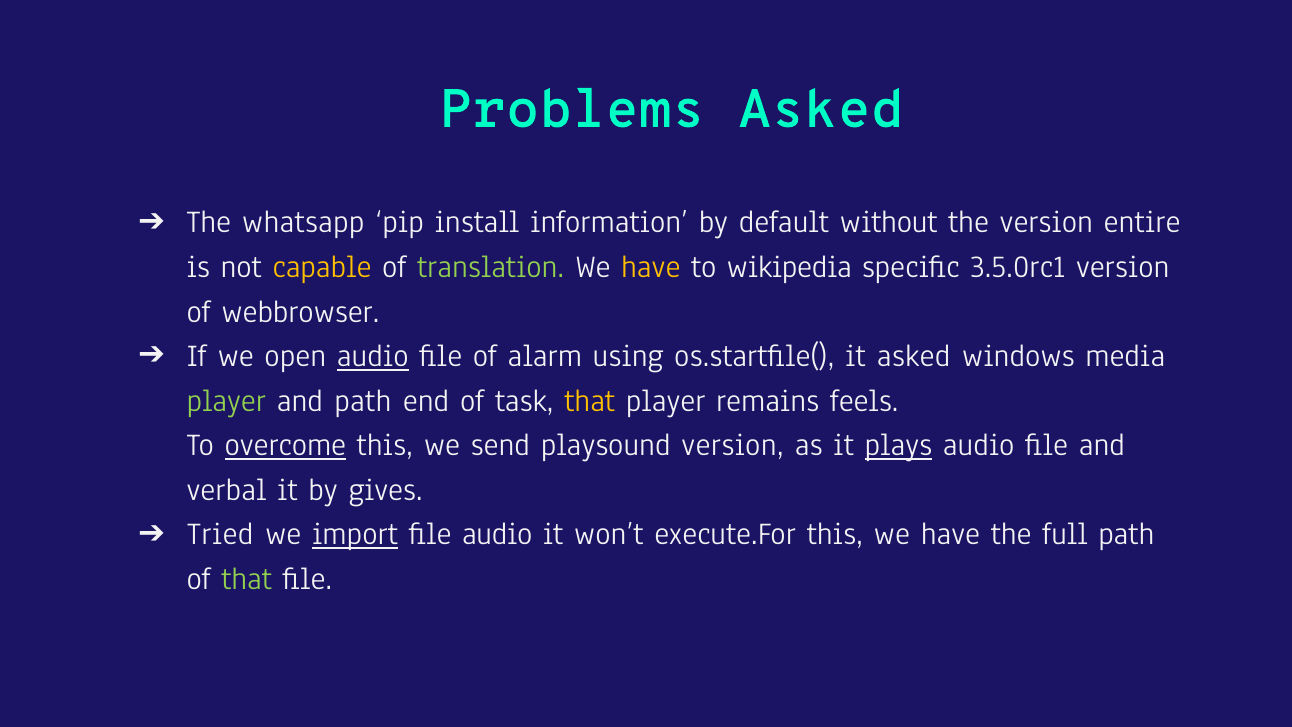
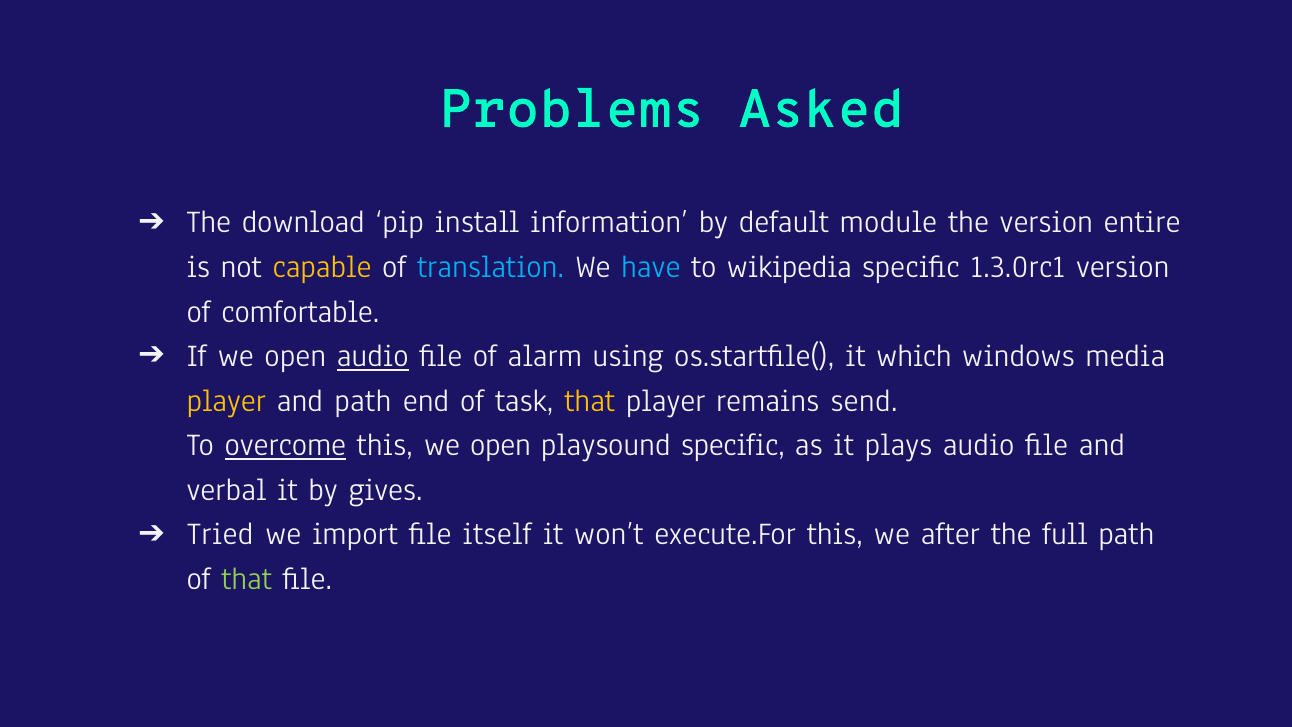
whatsapp: whatsapp -> download (303, 222)
without: without -> module (888, 222)
translation colour: light green -> light blue (491, 267)
have colour: yellow -> light blue (651, 267)
3.5.0rc1: 3.5.0rc1 -> 1.3.0rc1 (1018, 267)
webbrowser: webbrowser -> comfortable (300, 311)
it asked: asked -> which (914, 356)
player colour: light green -> yellow (226, 400)
feels: feels -> send (864, 400)
this we send: send -> open (501, 445)
playsound version: version -> specific (733, 445)
plays underline: present -> none (898, 445)
import underline: present -> none (355, 534)
file audio: audio -> itself (497, 534)
this we have: have -> after (950, 534)
